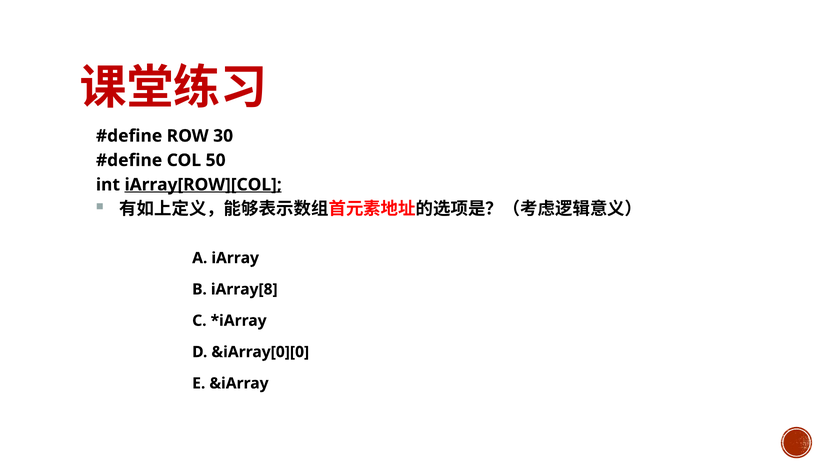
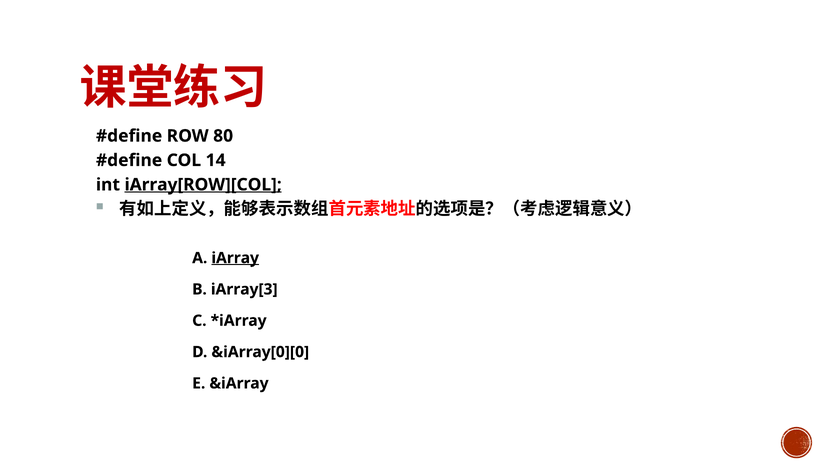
30: 30 -> 80 (223, 136)
50: 50 -> 14 (216, 160)
iArray underline: none -> present (235, 258)
iArray[8: iArray[8 -> iArray[3 (244, 289)
